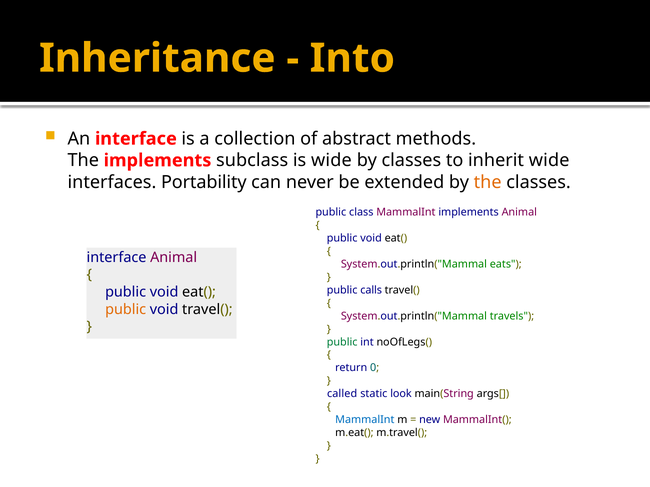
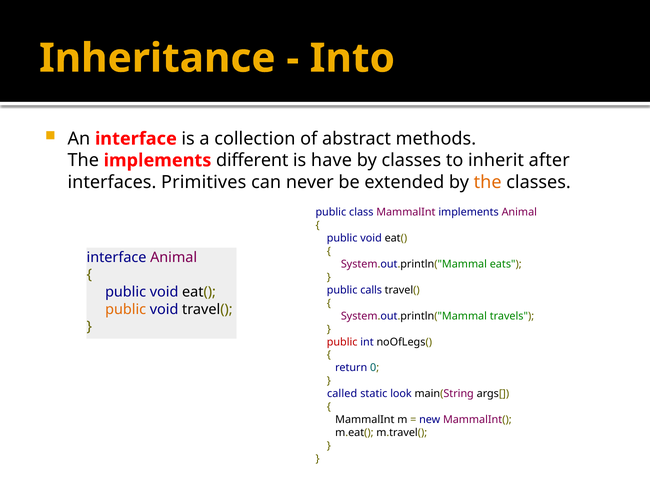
subclass: subclass -> different (252, 161)
is wide: wide -> have (331, 161)
inherit wide: wide -> after (549, 161)
Portability: Portability -> Primitives (204, 182)
public colour: green -> red (342, 342)
MammalInt colour: blue -> black (365, 420)
